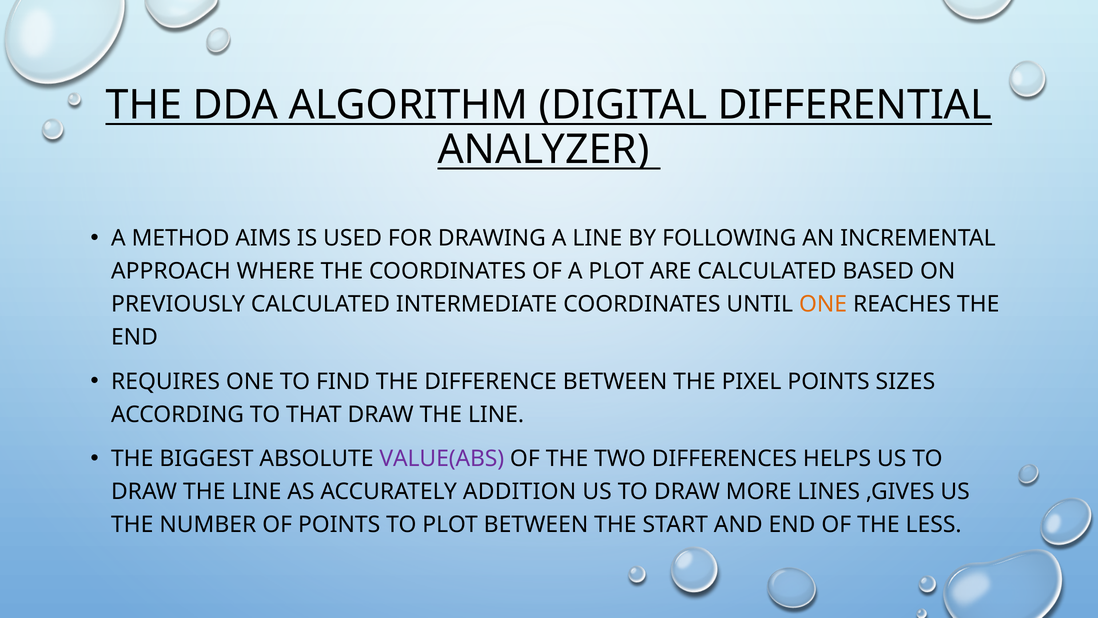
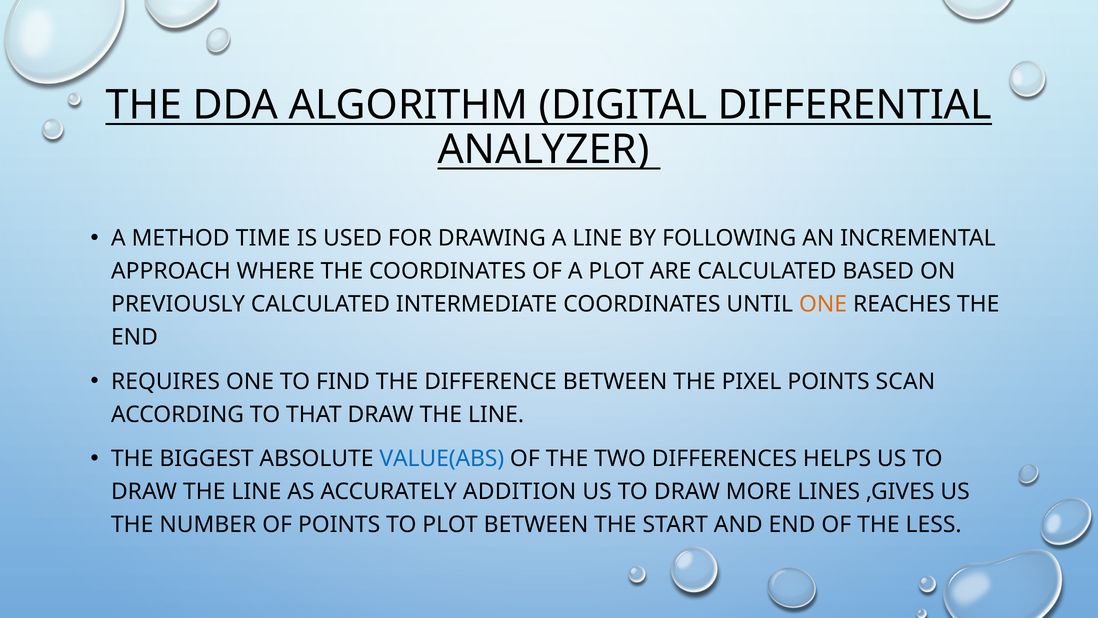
AIMS: AIMS -> TIME (263, 238)
SIZES: SIZES -> SCAN (905, 381)
VALUE(ABS colour: purple -> blue (442, 459)
